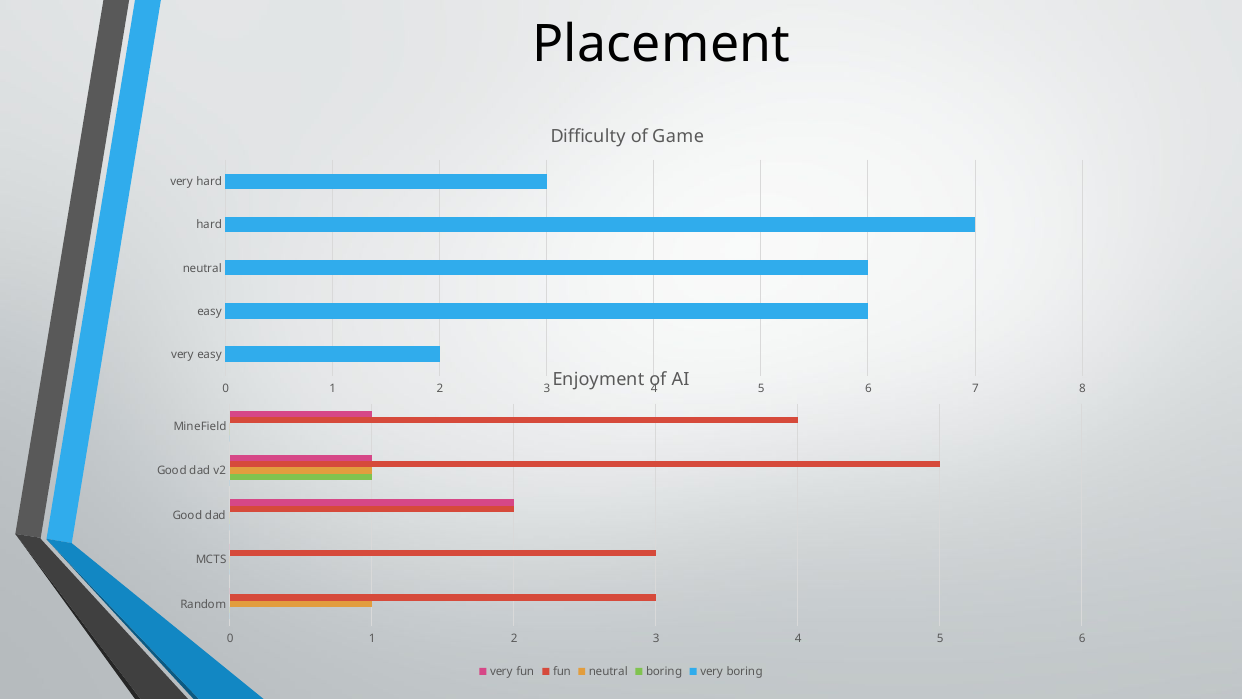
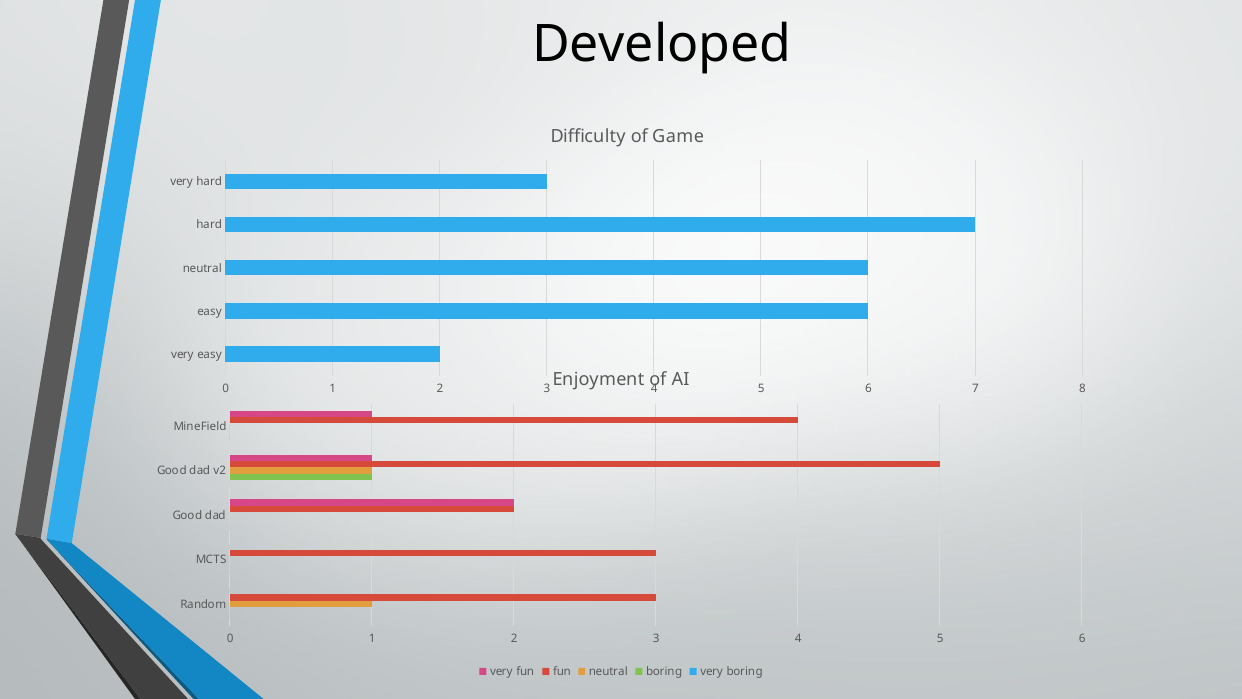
Placement: Placement -> Developed (662, 44)
